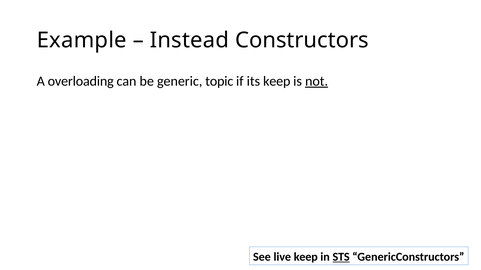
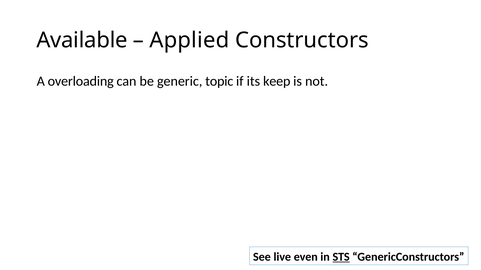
Example: Example -> Available (82, 40)
Instead: Instead -> Applied (189, 40)
not underline: present -> none (317, 81)
live keep: keep -> even (306, 257)
